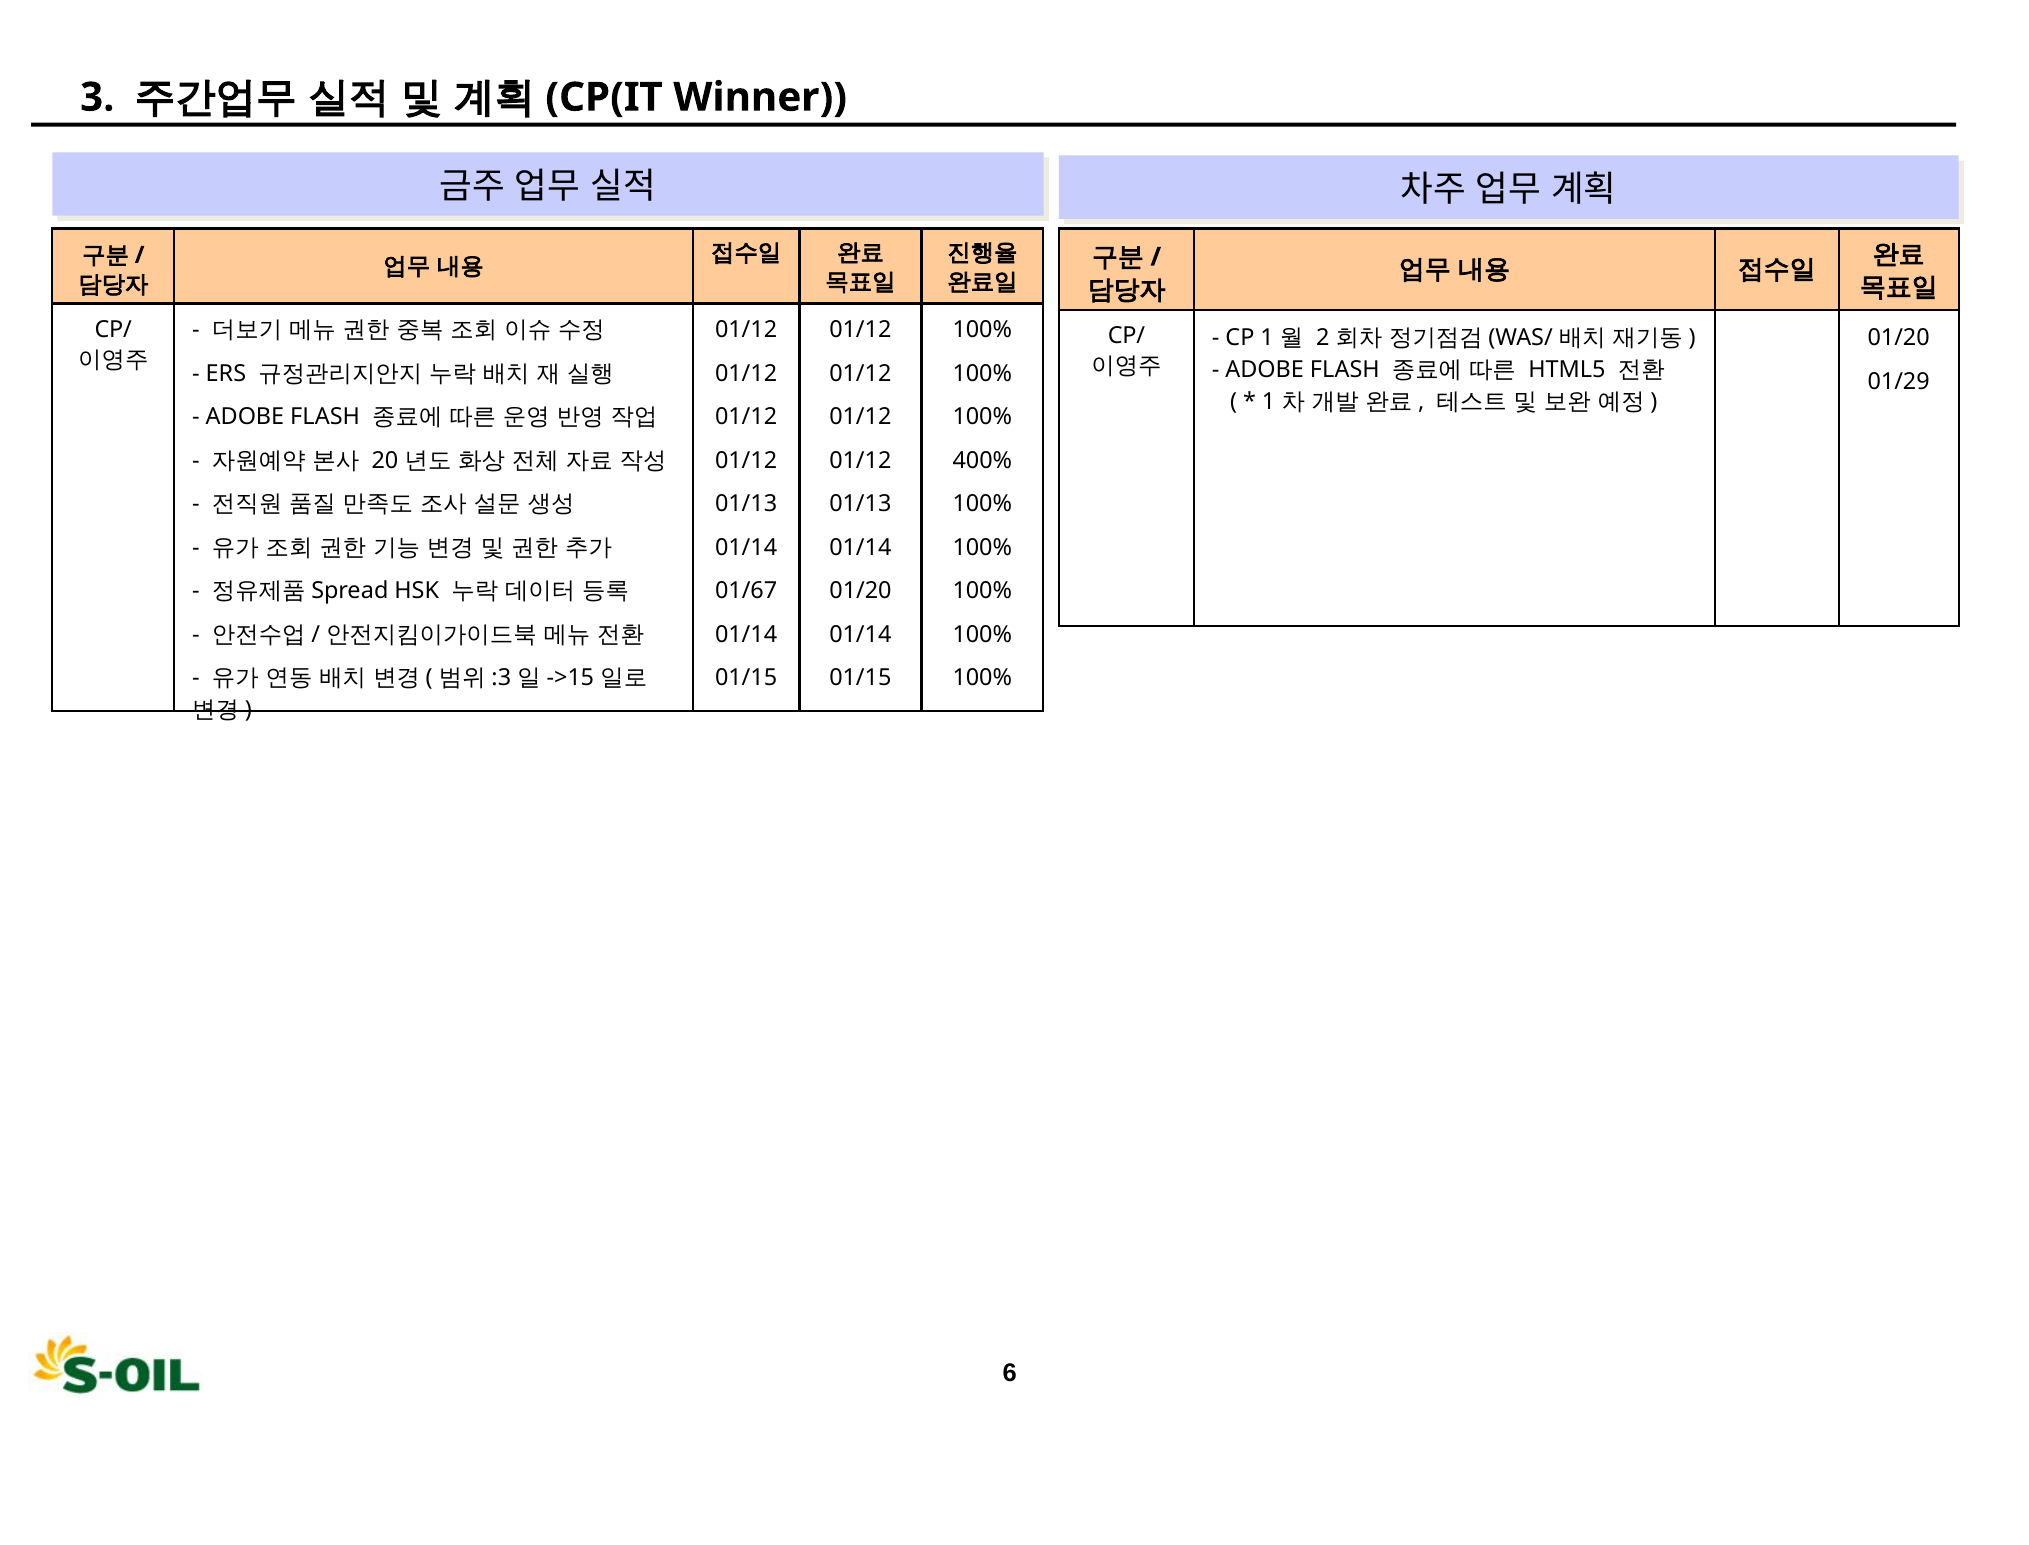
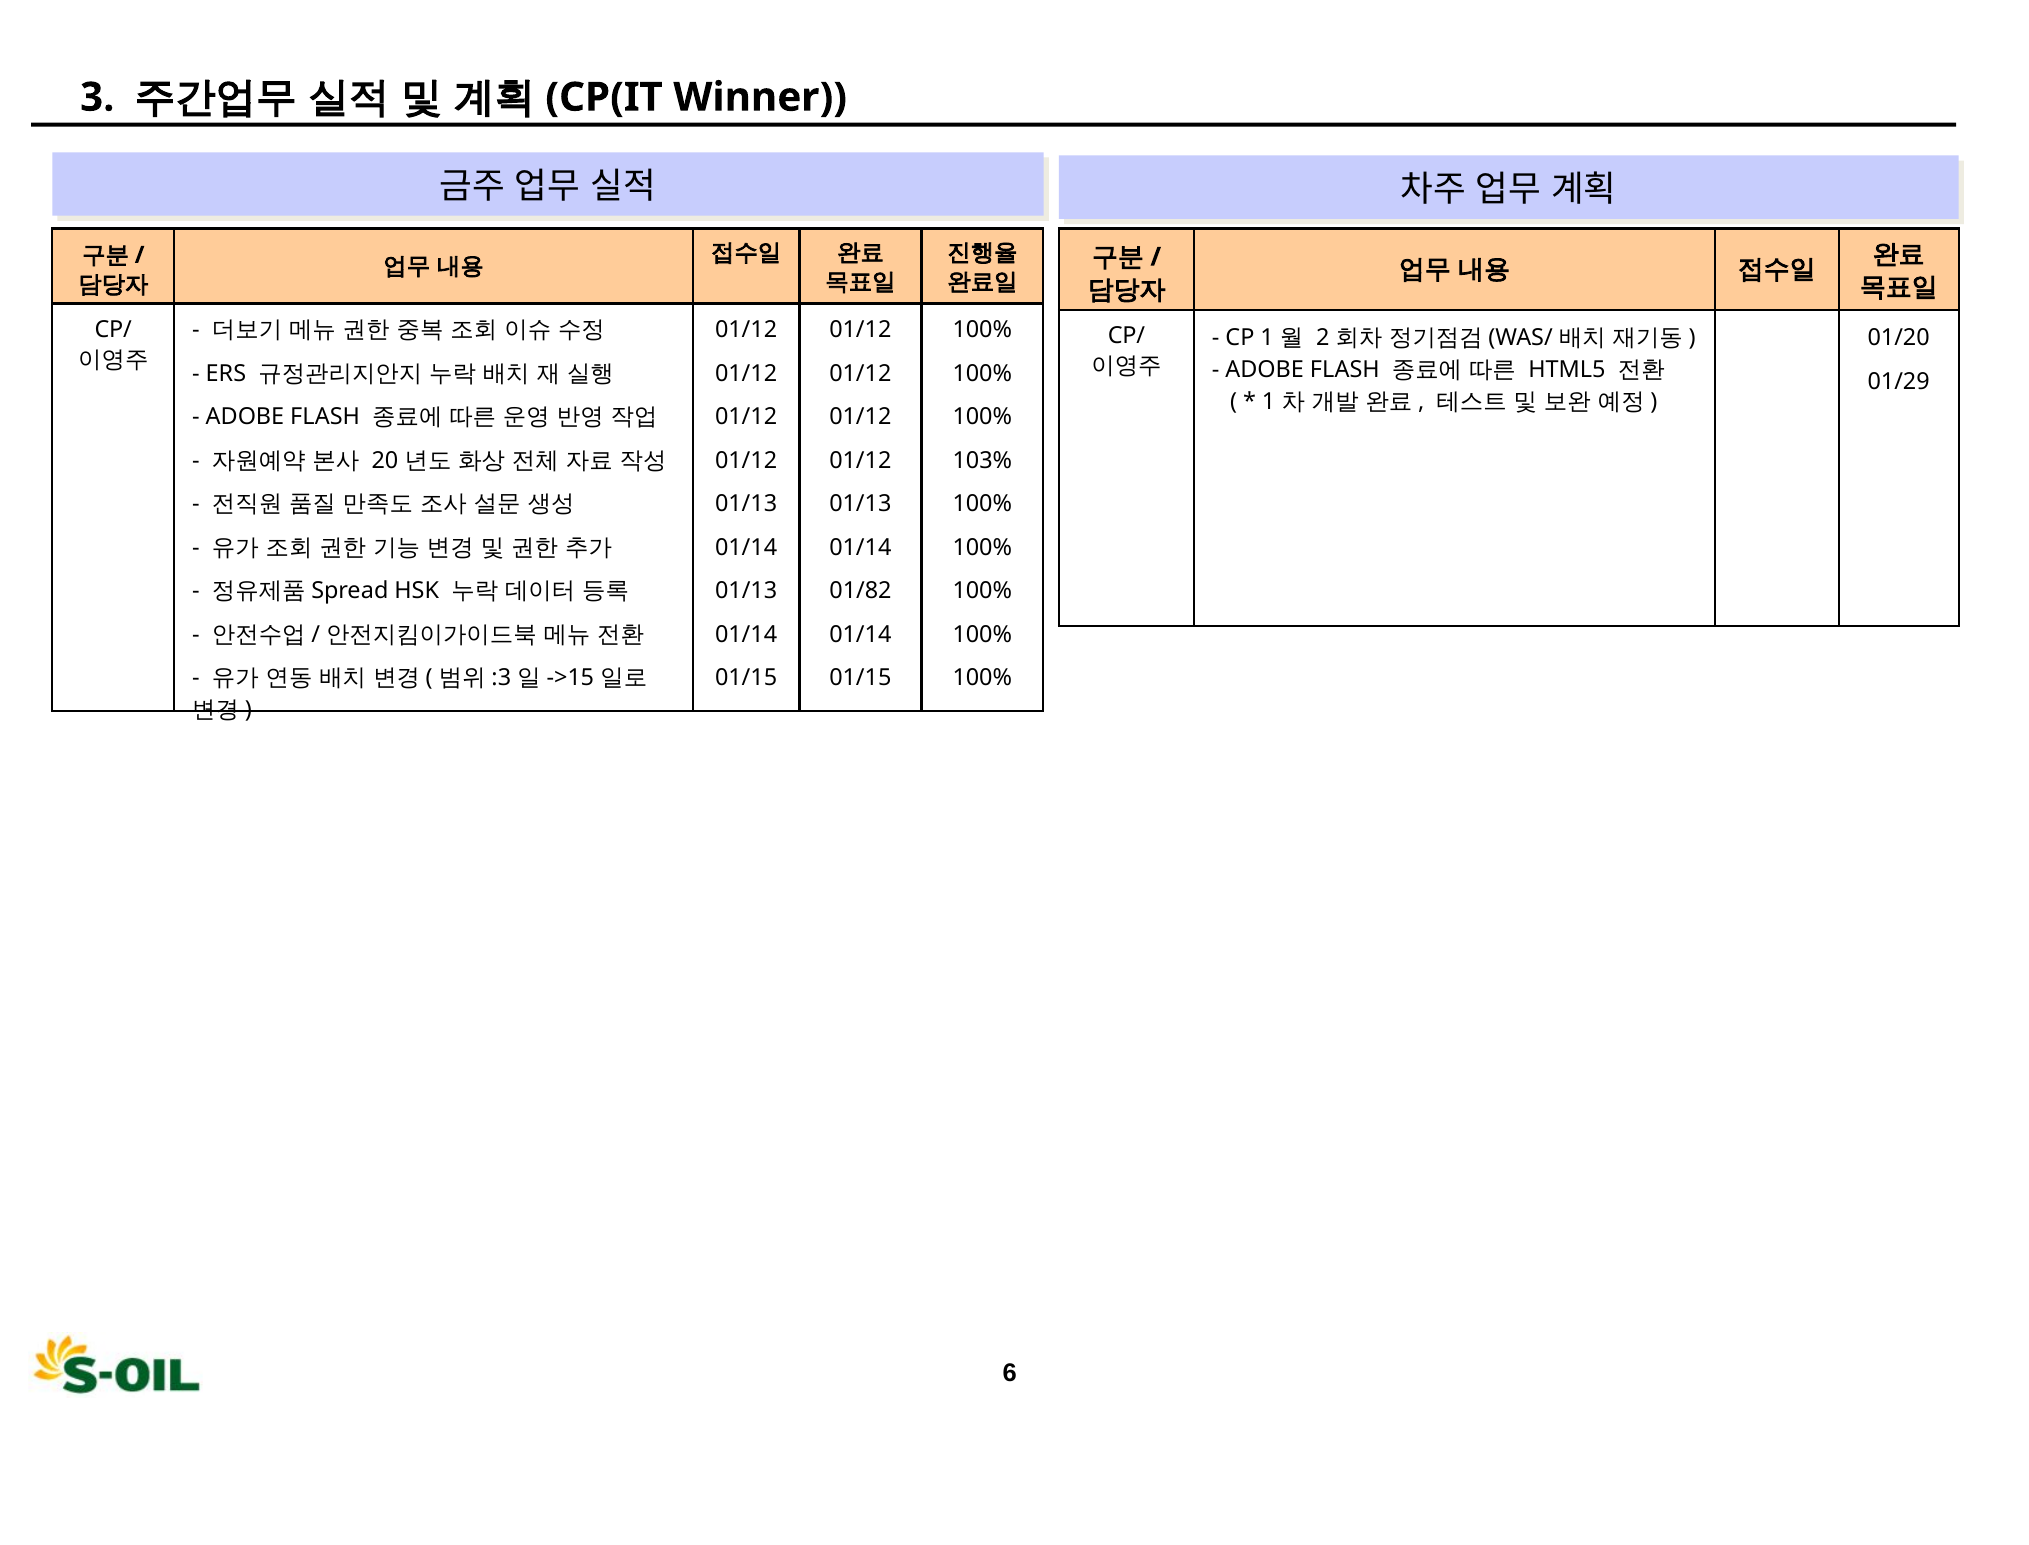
400%: 400% -> 103% (982, 461)
01/67: 01/67 -> 01/13 (746, 591)
01/20: 01/20 -> 01/82 (860, 591)
